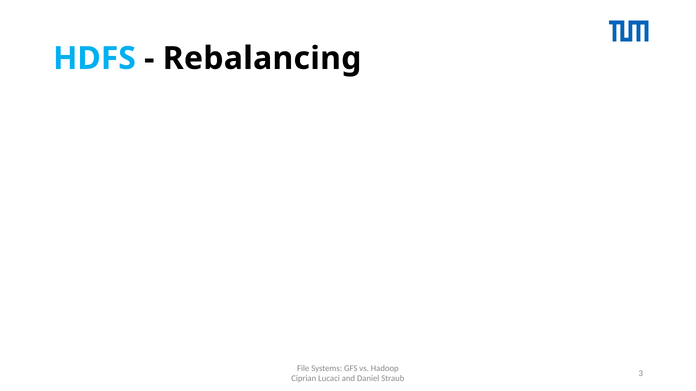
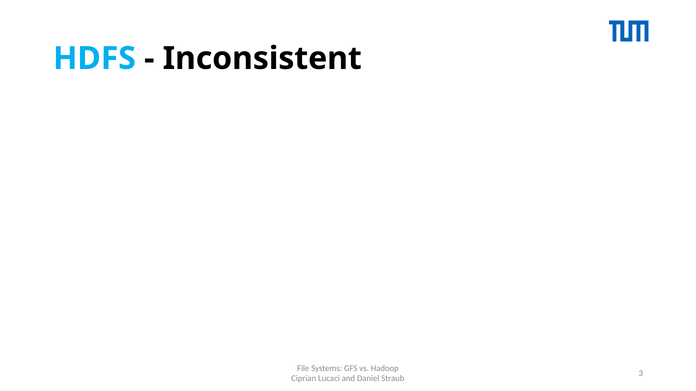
Rebalancing: Rebalancing -> Inconsistent (262, 58)
